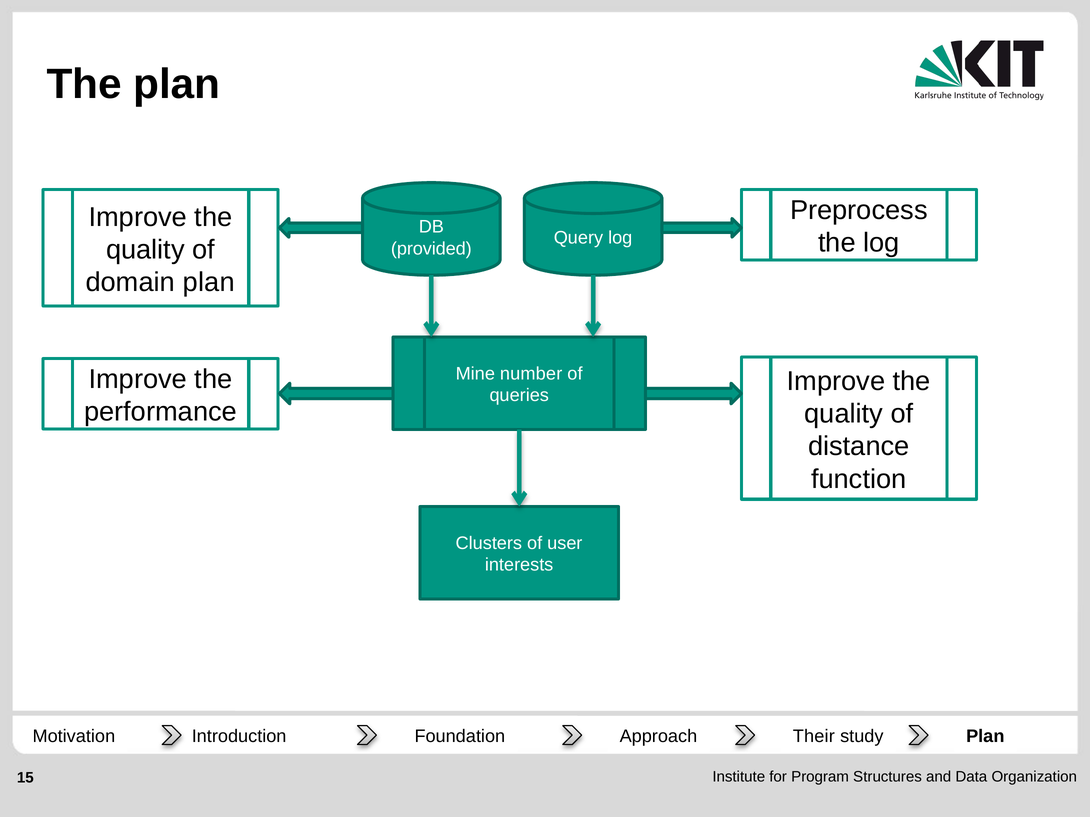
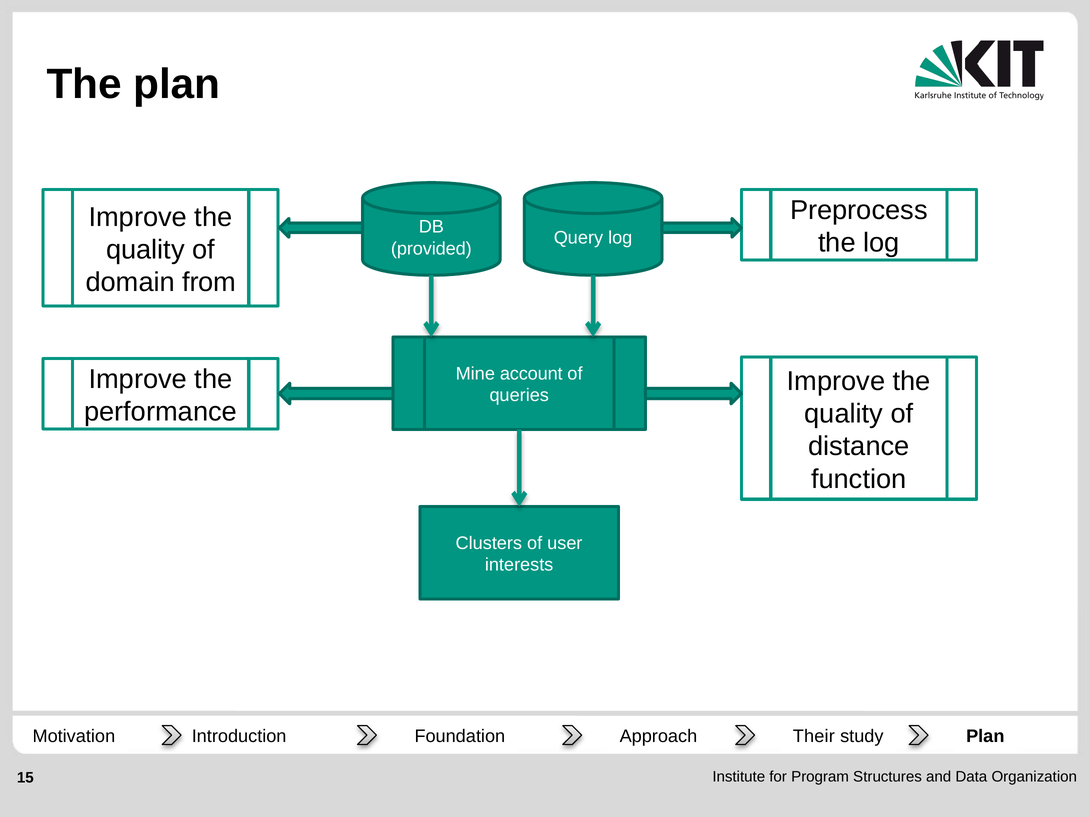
domain plan: plan -> from (209, 283)
number: number -> account (531, 374)
